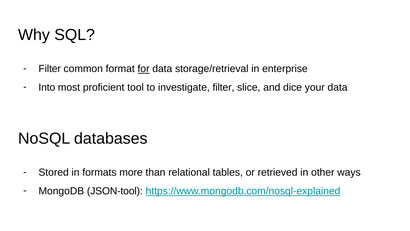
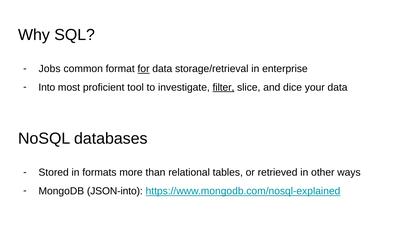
Filter: Filter -> Jobs (50, 69)
filter underline: none -> present (223, 87)
JSON-tool: JSON-tool -> JSON-into (115, 191)
